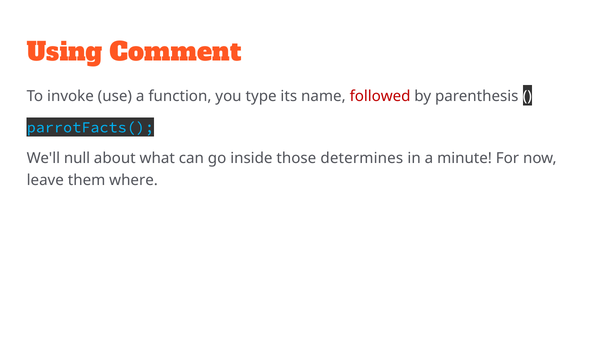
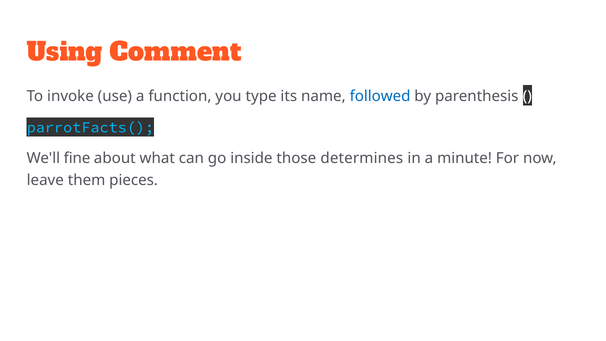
followed colour: red -> blue (380, 96)
null: null -> fine (77, 158)
where: where -> pieces (134, 180)
